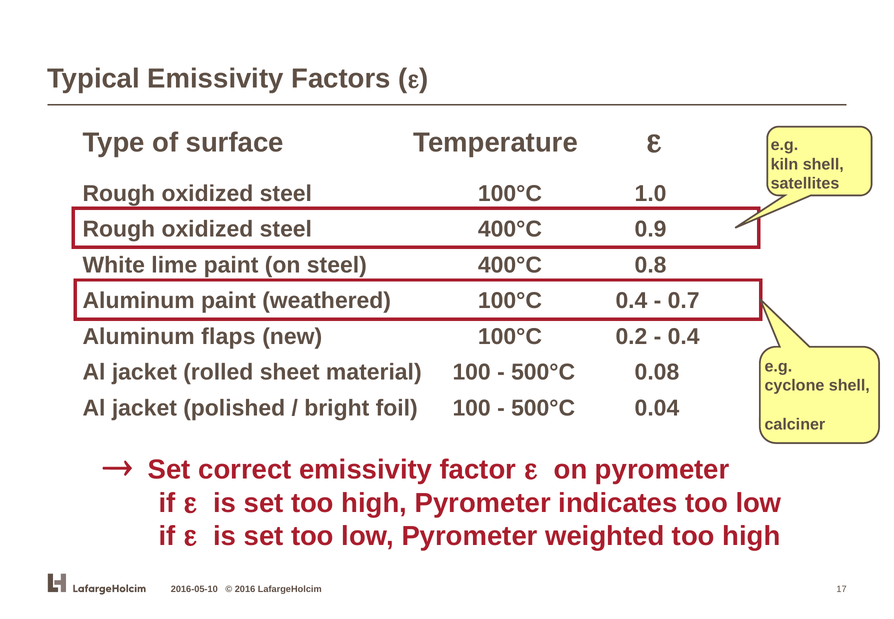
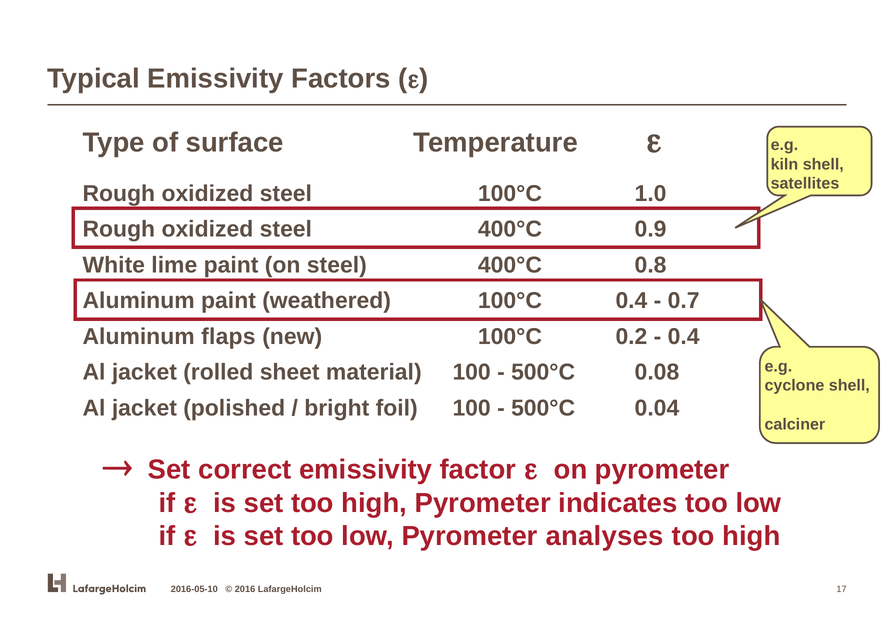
weighted: weighted -> analyses (605, 536)
